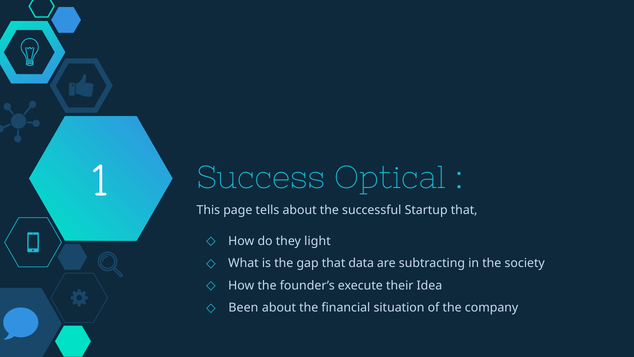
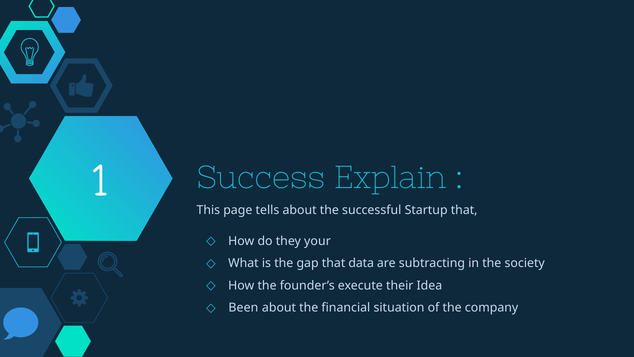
Optical: Optical -> Explain (390, 178)
light: light -> your (317, 241)
